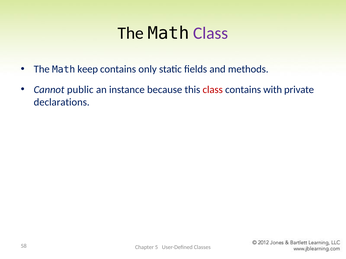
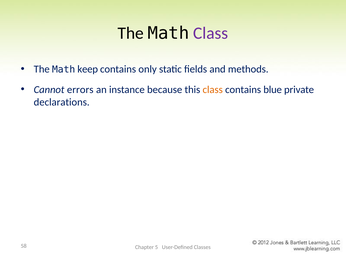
public: public -> errors (80, 90)
class colour: red -> orange (213, 90)
with: with -> blue (273, 90)
